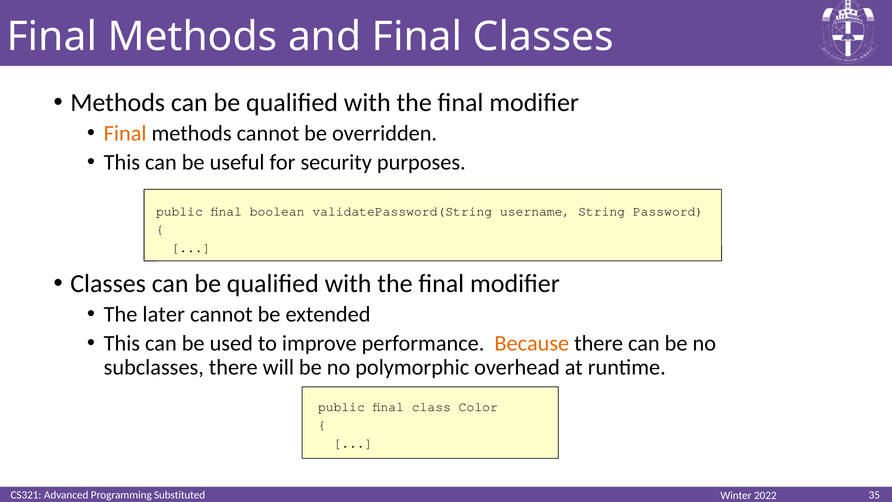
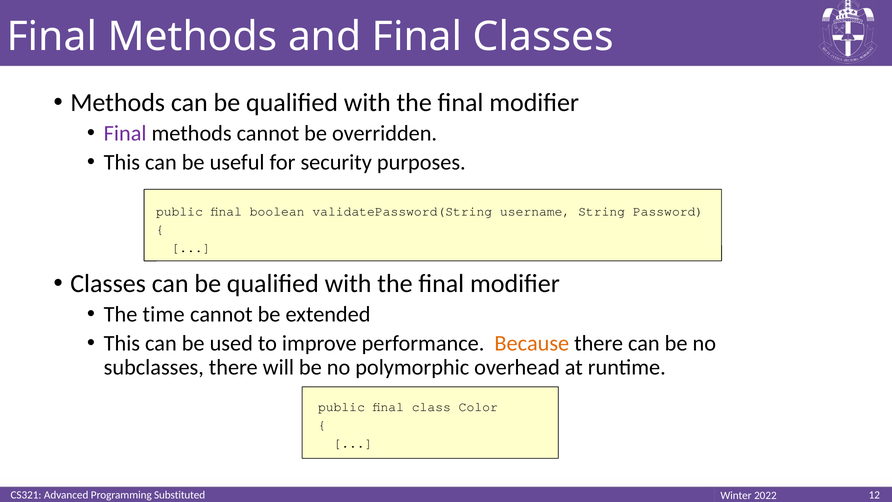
Final colour: orange -> purple (125, 133)
later: later -> time (164, 314)
35: 35 -> 12 (874, 495)
